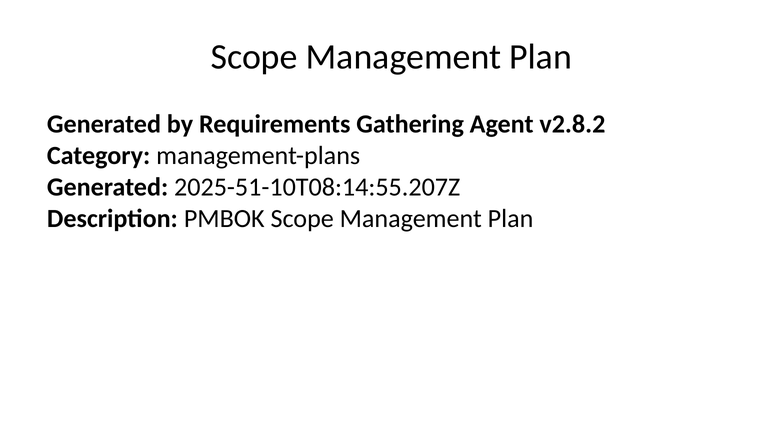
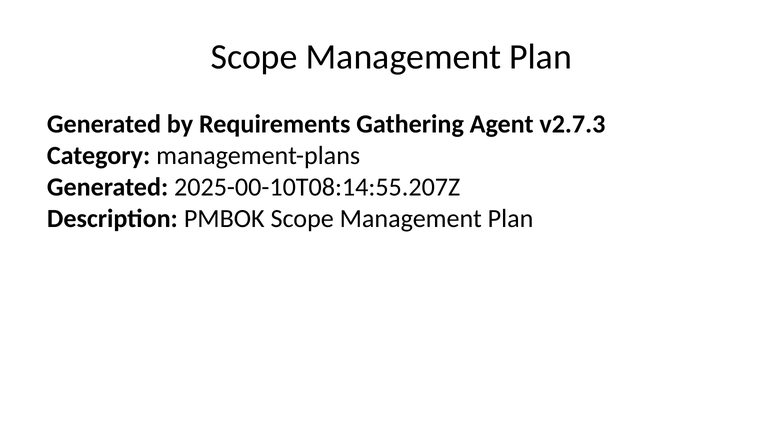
v2.8.2: v2.8.2 -> v2.7.3 (572, 124)
2025-51-10T08:14:55.207Z: 2025-51-10T08:14:55.207Z -> 2025-00-10T08:14:55.207Z (317, 187)
